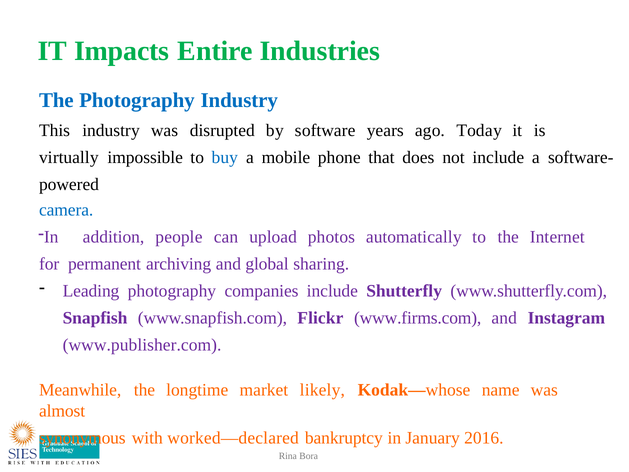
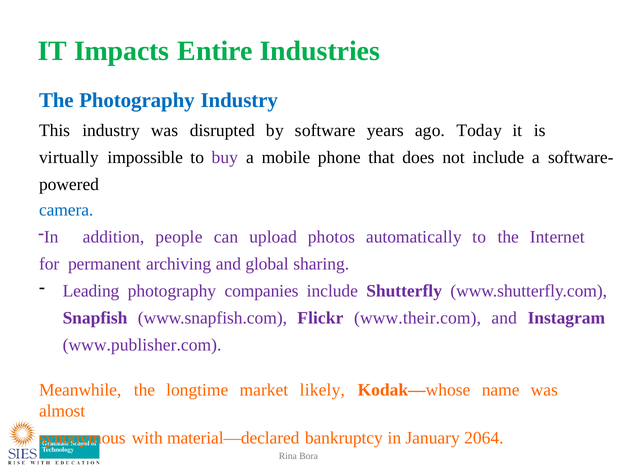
buy colour: blue -> purple (225, 157)
www.firms.com: www.firms.com -> www.their.com (418, 318)
worked—declared: worked—declared -> material—declared (233, 438)
2016: 2016 -> 2064 (484, 438)
